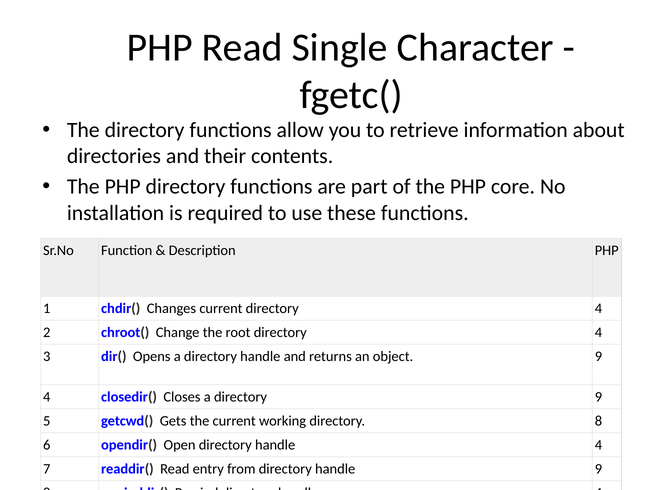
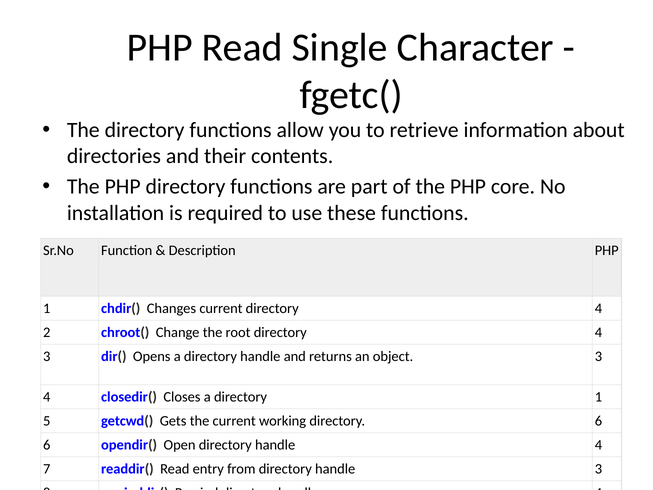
object 9: 9 -> 3 (598, 356)
directory 9: 9 -> 1 (598, 397)
directory 8: 8 -> 6 (598, 421)
handle 9: 9 -> 3 (598, 469)
